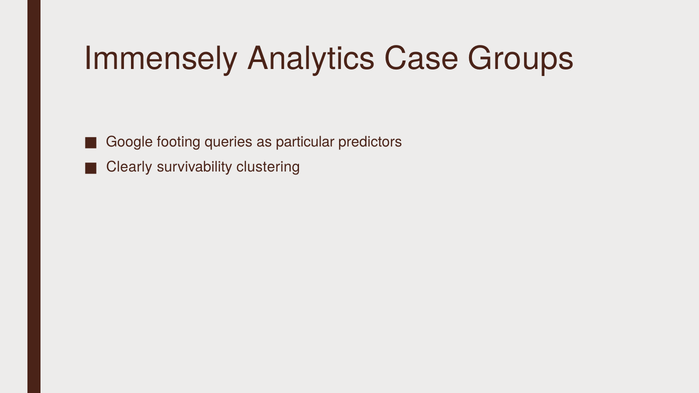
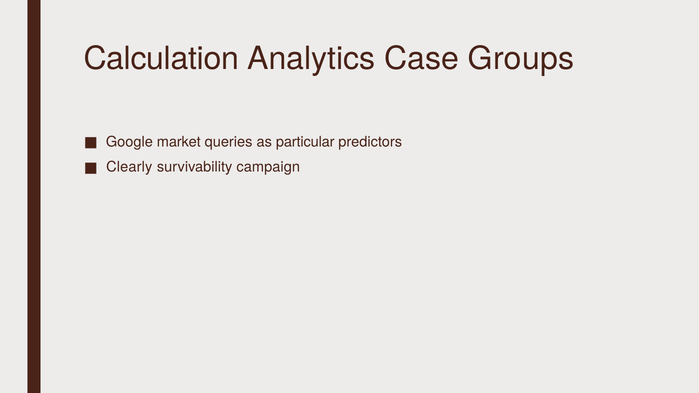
Immensely: Immensely -> Calculation (161, 59)
footing: footing -> market (179, 142)
clustering: clustering -> campaign (268, 167)
